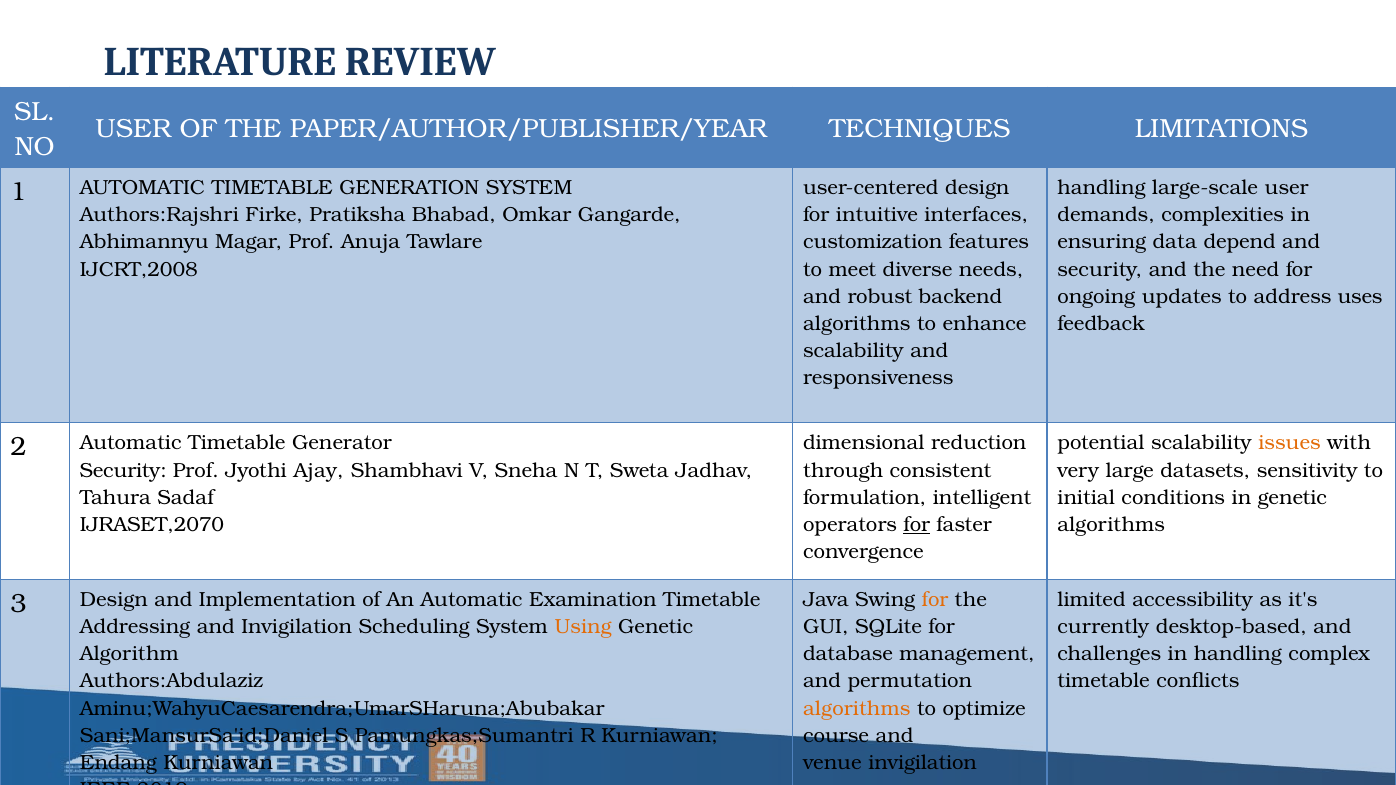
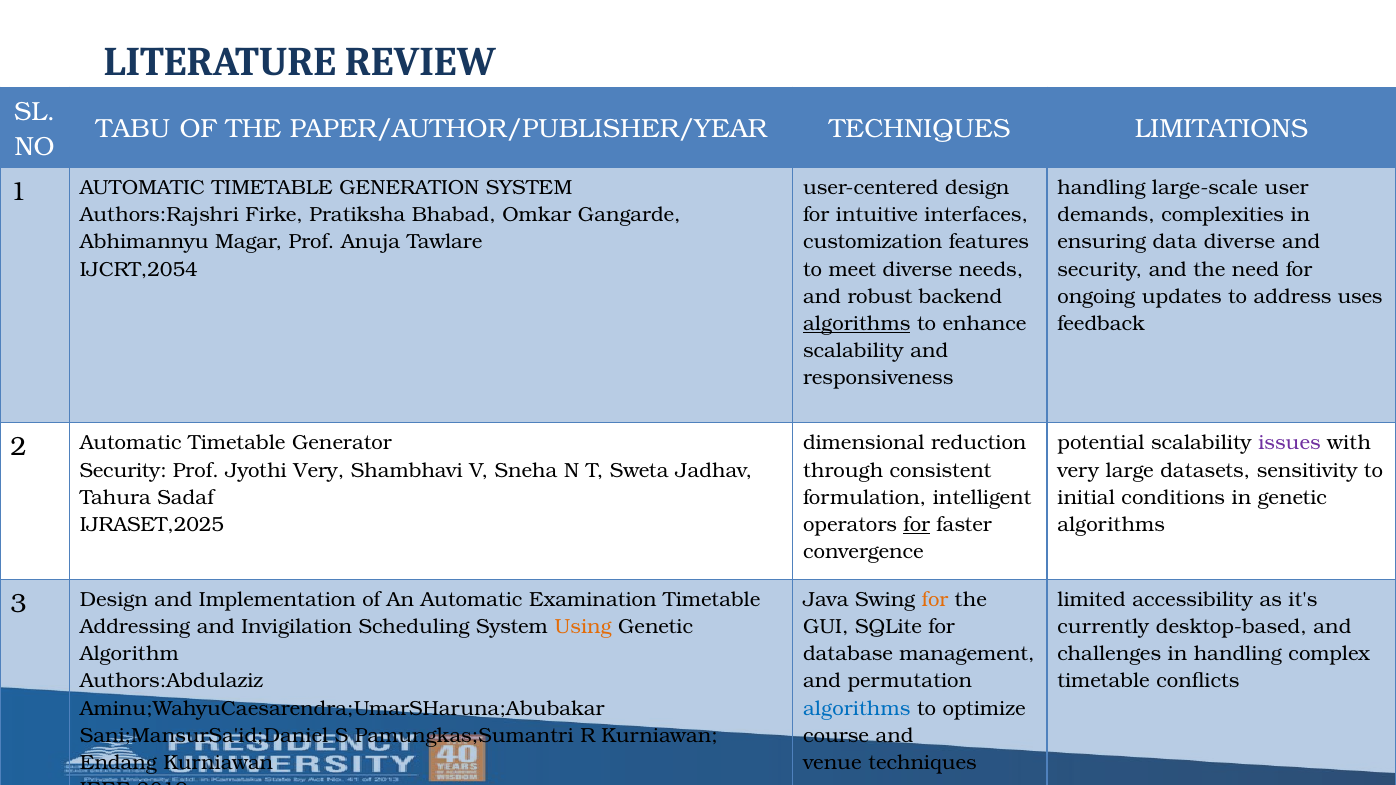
USER: USER -> TABU (133, 129)
data depend: depend -> diverse (1240, 242)
IJCRT,2008: IJCRT,2008 -> IJCRT,2054 (139, 270)
algorithms underline: none -> present (857, 324)
issues colour: orange -> purple (1290, 443)
Jyothi Ajay: Ajay -> Very (319, 470)
IJRASET,2070: IJRASET,2070 -> IJRASET,2025 (152, 525)
algorithms colour: orange -> blue (857, 709)
venue invigilation: invigilation -> techniques (923, 763)
